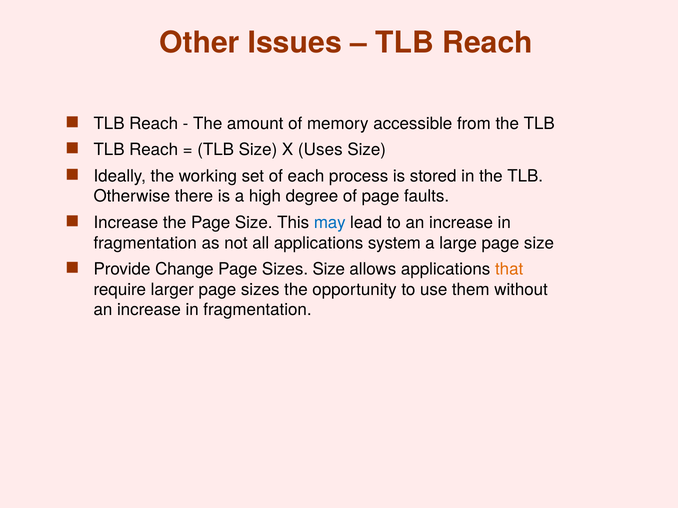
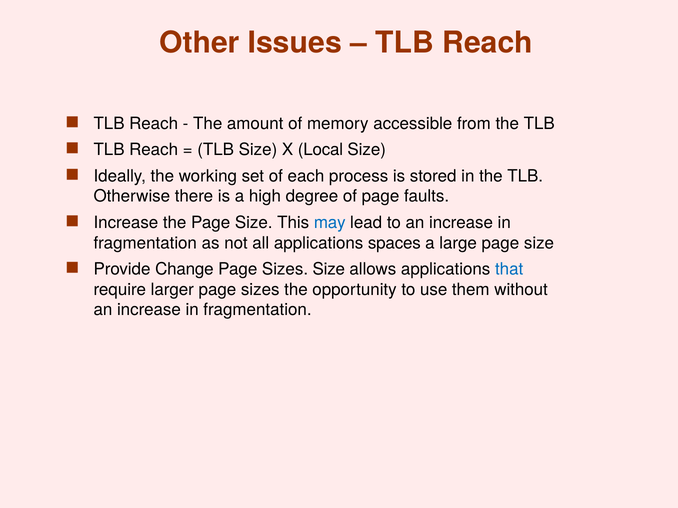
Uses: Uses -> Local (320, 150)
system: system -> spaces (394, 243)
that colour: orange -> blue (509, 269)
